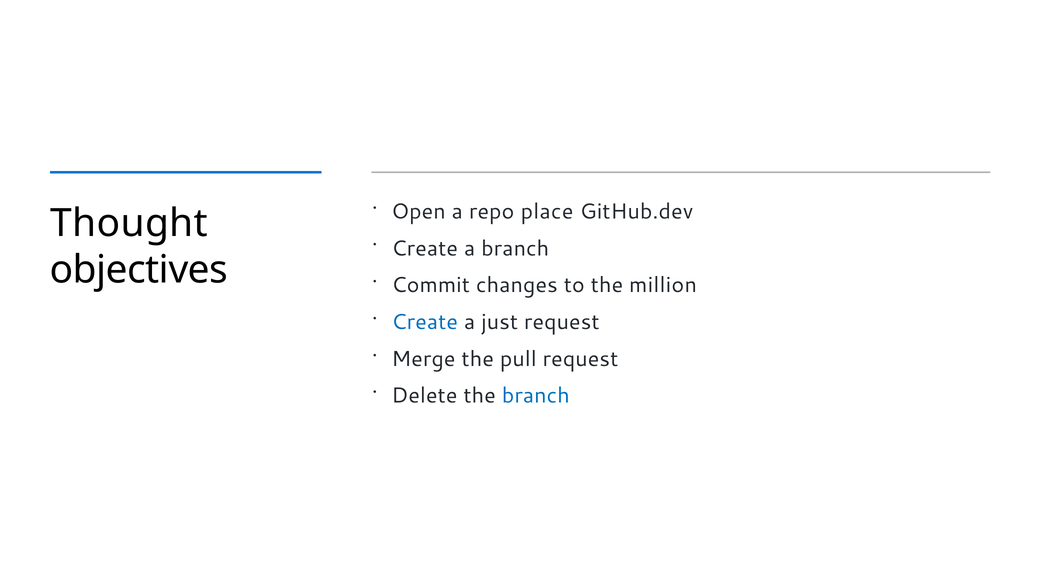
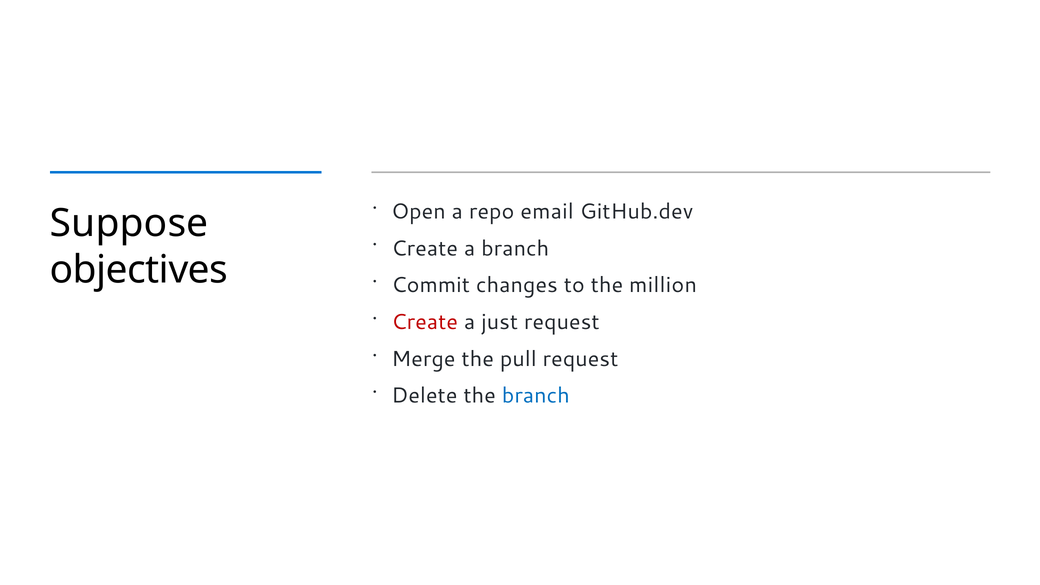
place: place -> email (547, 212)
Thought: Thought -> Suppose (129, 223)
Create colour: blue -> red (425, 322)
